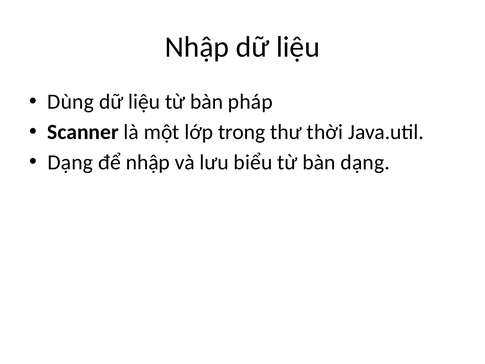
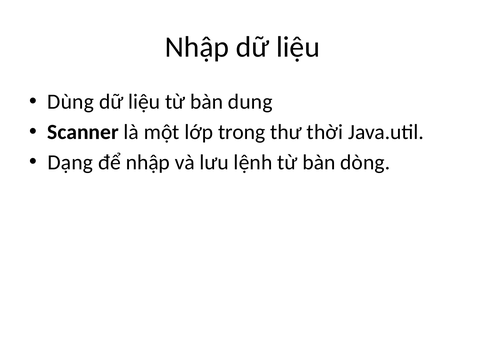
pháp: pháp -> dung (250, 102)
biểu: biểu -> lệnh (253, 162)
bàn dạng: dạng -> dòng (365, 162)
